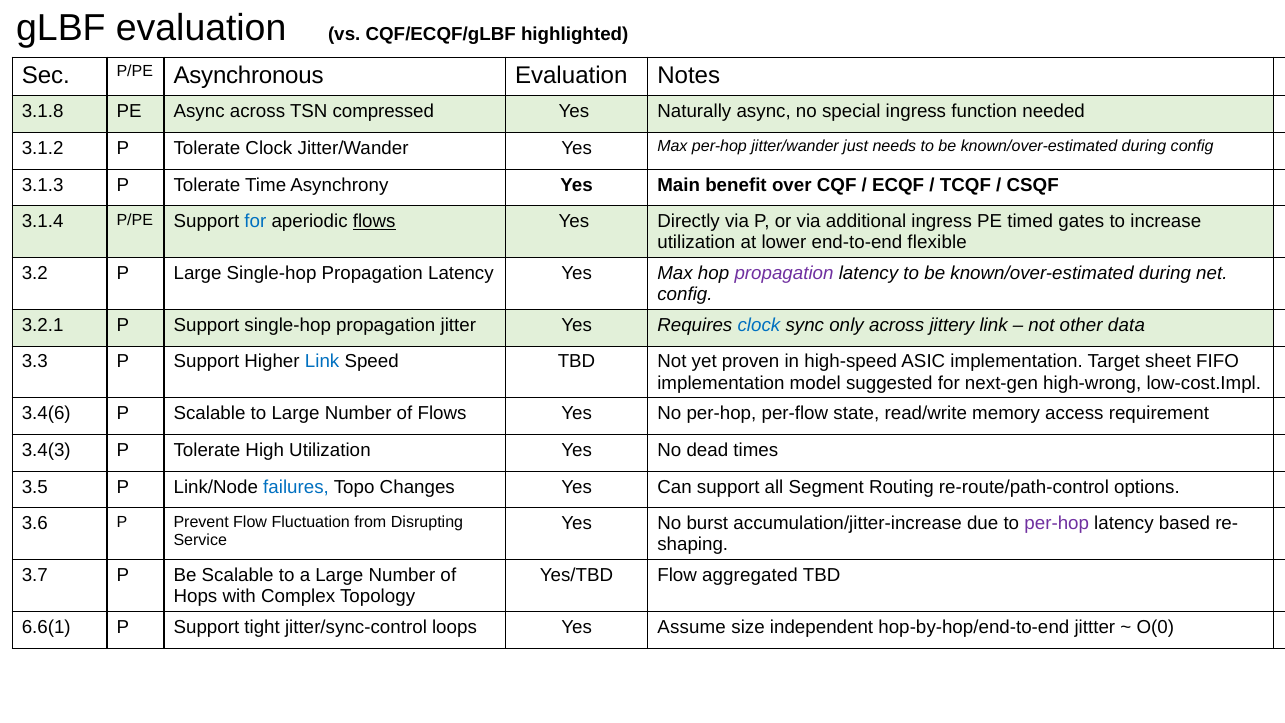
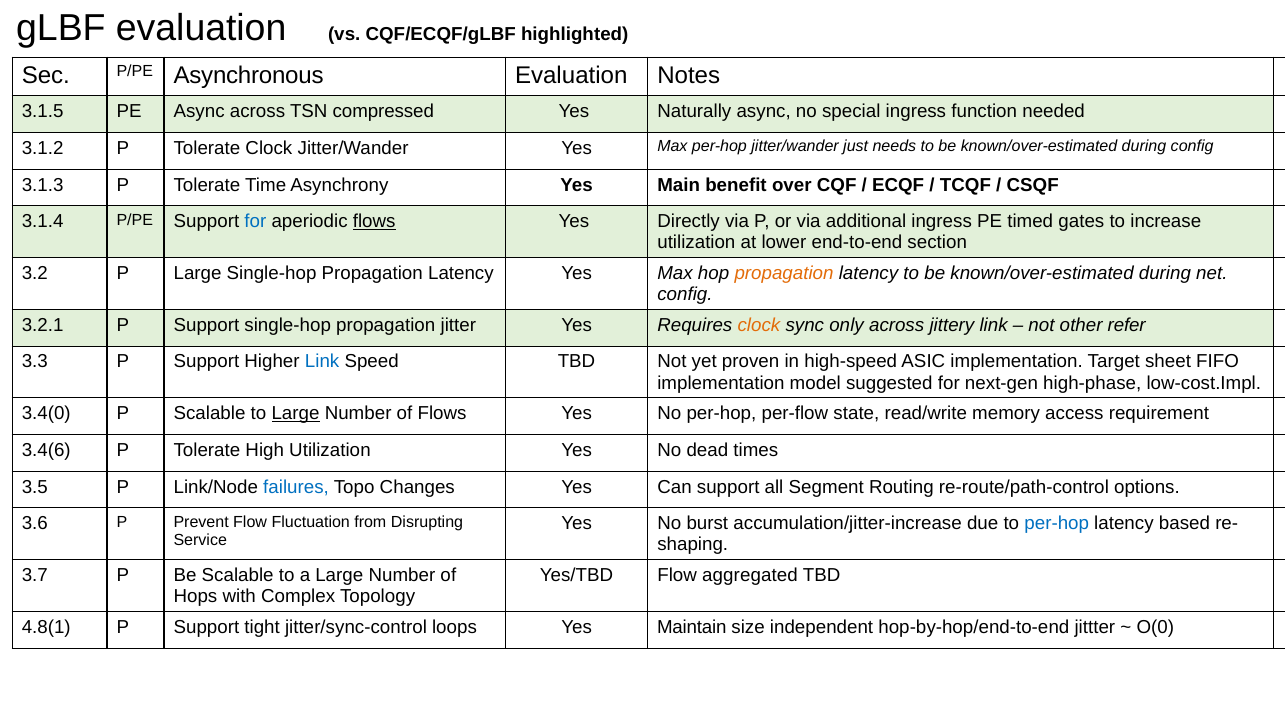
3.1.8: 3.1.8 -> 3.1.5 (43, 111)
flexible: flexible -> section (937, 242)
propagation colour: purple -> orange (784, 273)
clock colour: blue -> orange (759, 325)
data: data -> refer (1127, 325)
high-wrong: high-wrong -> high-phase (1092, 383)
3.4(6: 3.4(6 -> 3.4(0 (46, 413)
Large underline: none -> present (296, 413)
3.4(3: 3.4(3 -> 3.4(6 (46, 450)
per-hop colour: purple -> blue (1057, 523)
6.6(1: 6.6(1 -> 4.8(1 (46, 627)
Assume: Assume -> Maintain (692, 627)
